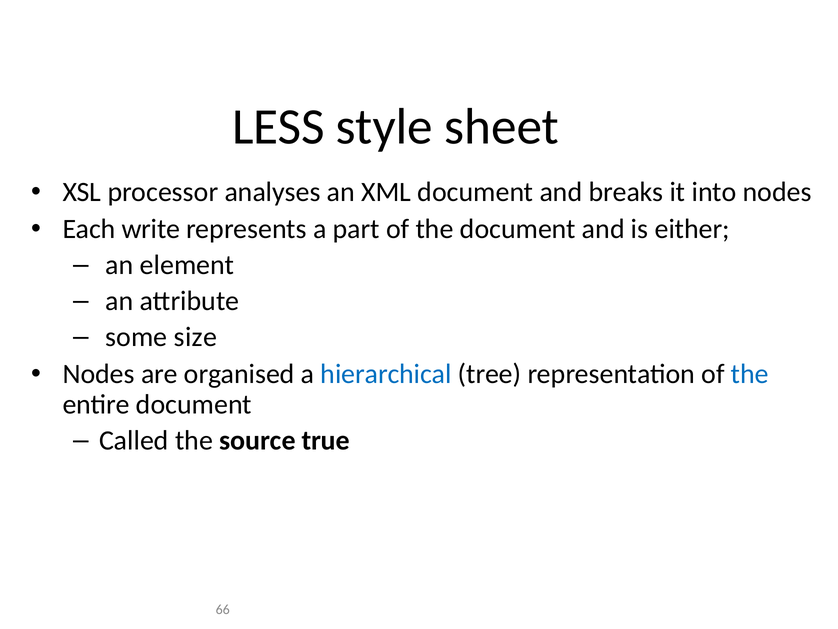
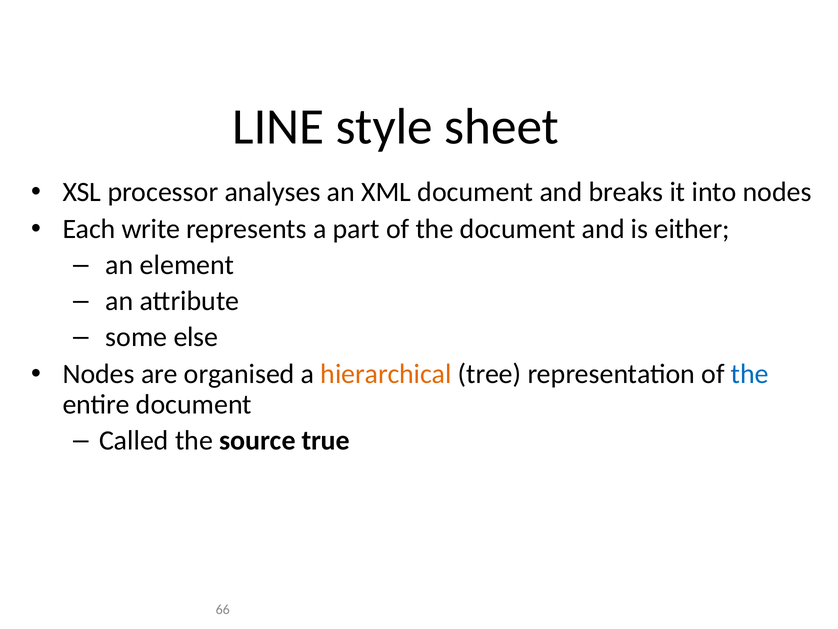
LESS: LESS -> LINE (278, 127)
size: size -> else (196, 337)
hierarchical colour: blue -> orange (386, 374)
